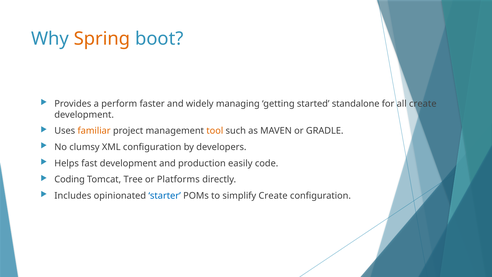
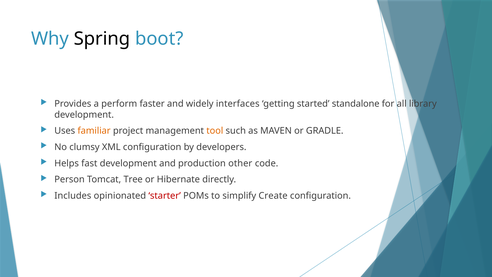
Spring colour: orange -> black (102, 39)
managing: managing -> interfaces (238, 104)
all create: create -> library (423, 104)
easily: easily -> other (240, 163)
Coding: Coding -> Person (70, 179)
Platforms: Platforms -> Hibernate (178, 179)
starter colour: blue -> red (165, 196)
